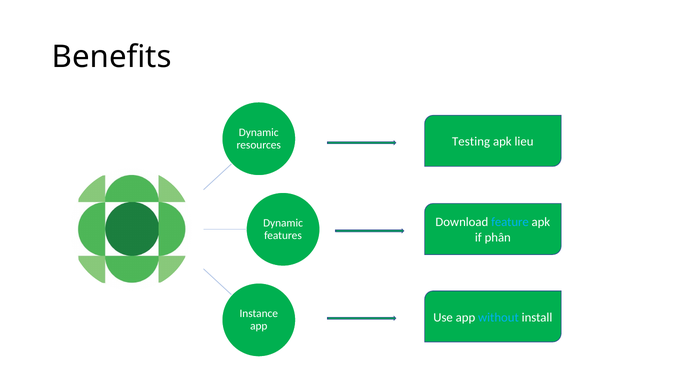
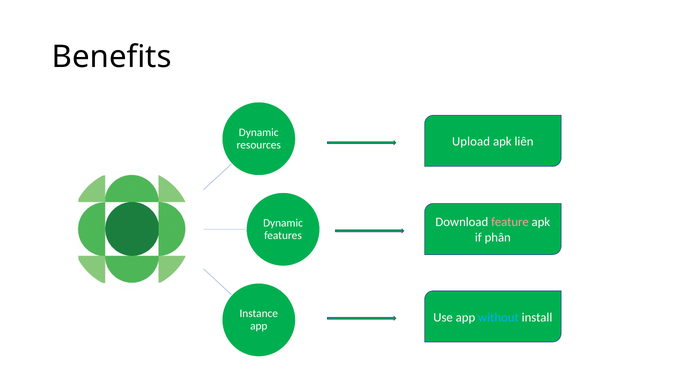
Testing: Testing -> Upload (471, 142)
lieu: lieu -> liên (524, 142)
feature colour: light blue -> pink (510, 222)
